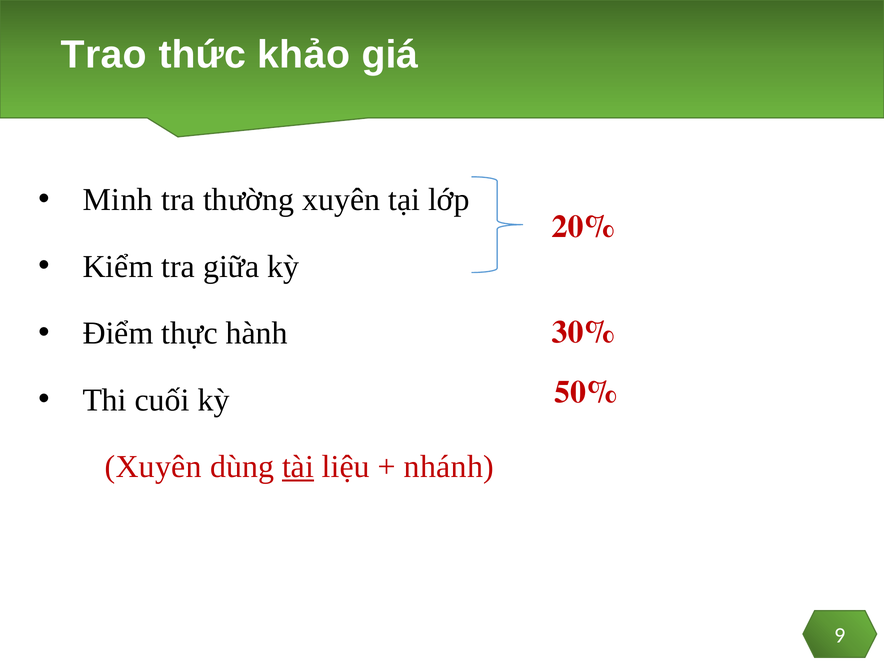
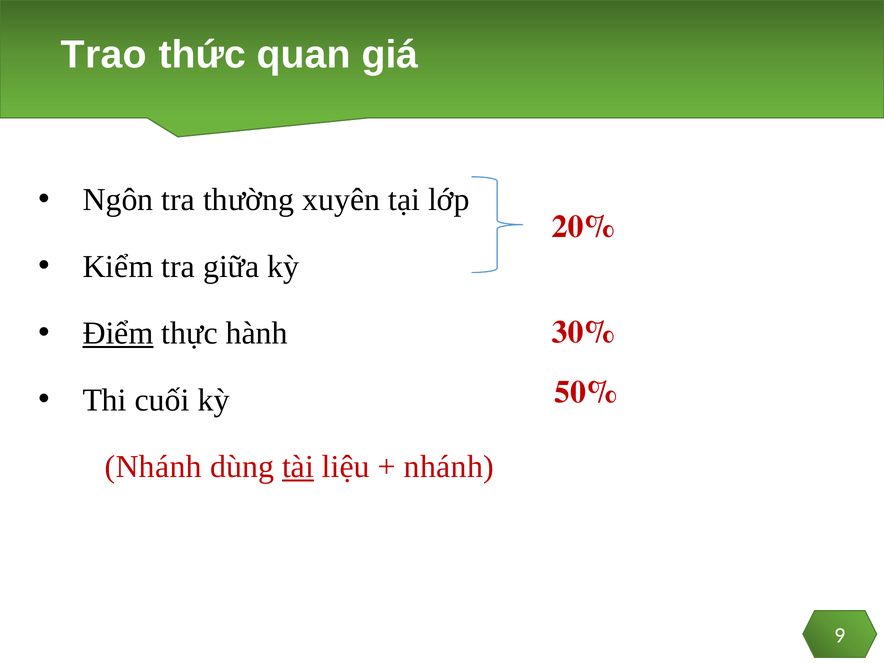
khảo: khảo -> quan (304, 55)
Minh: Minh -> Ngôn (118, 200)
Điểm underline: none -> present (118, 333)
Xuyên: Xuyên -> Nhánh (153, 467)
